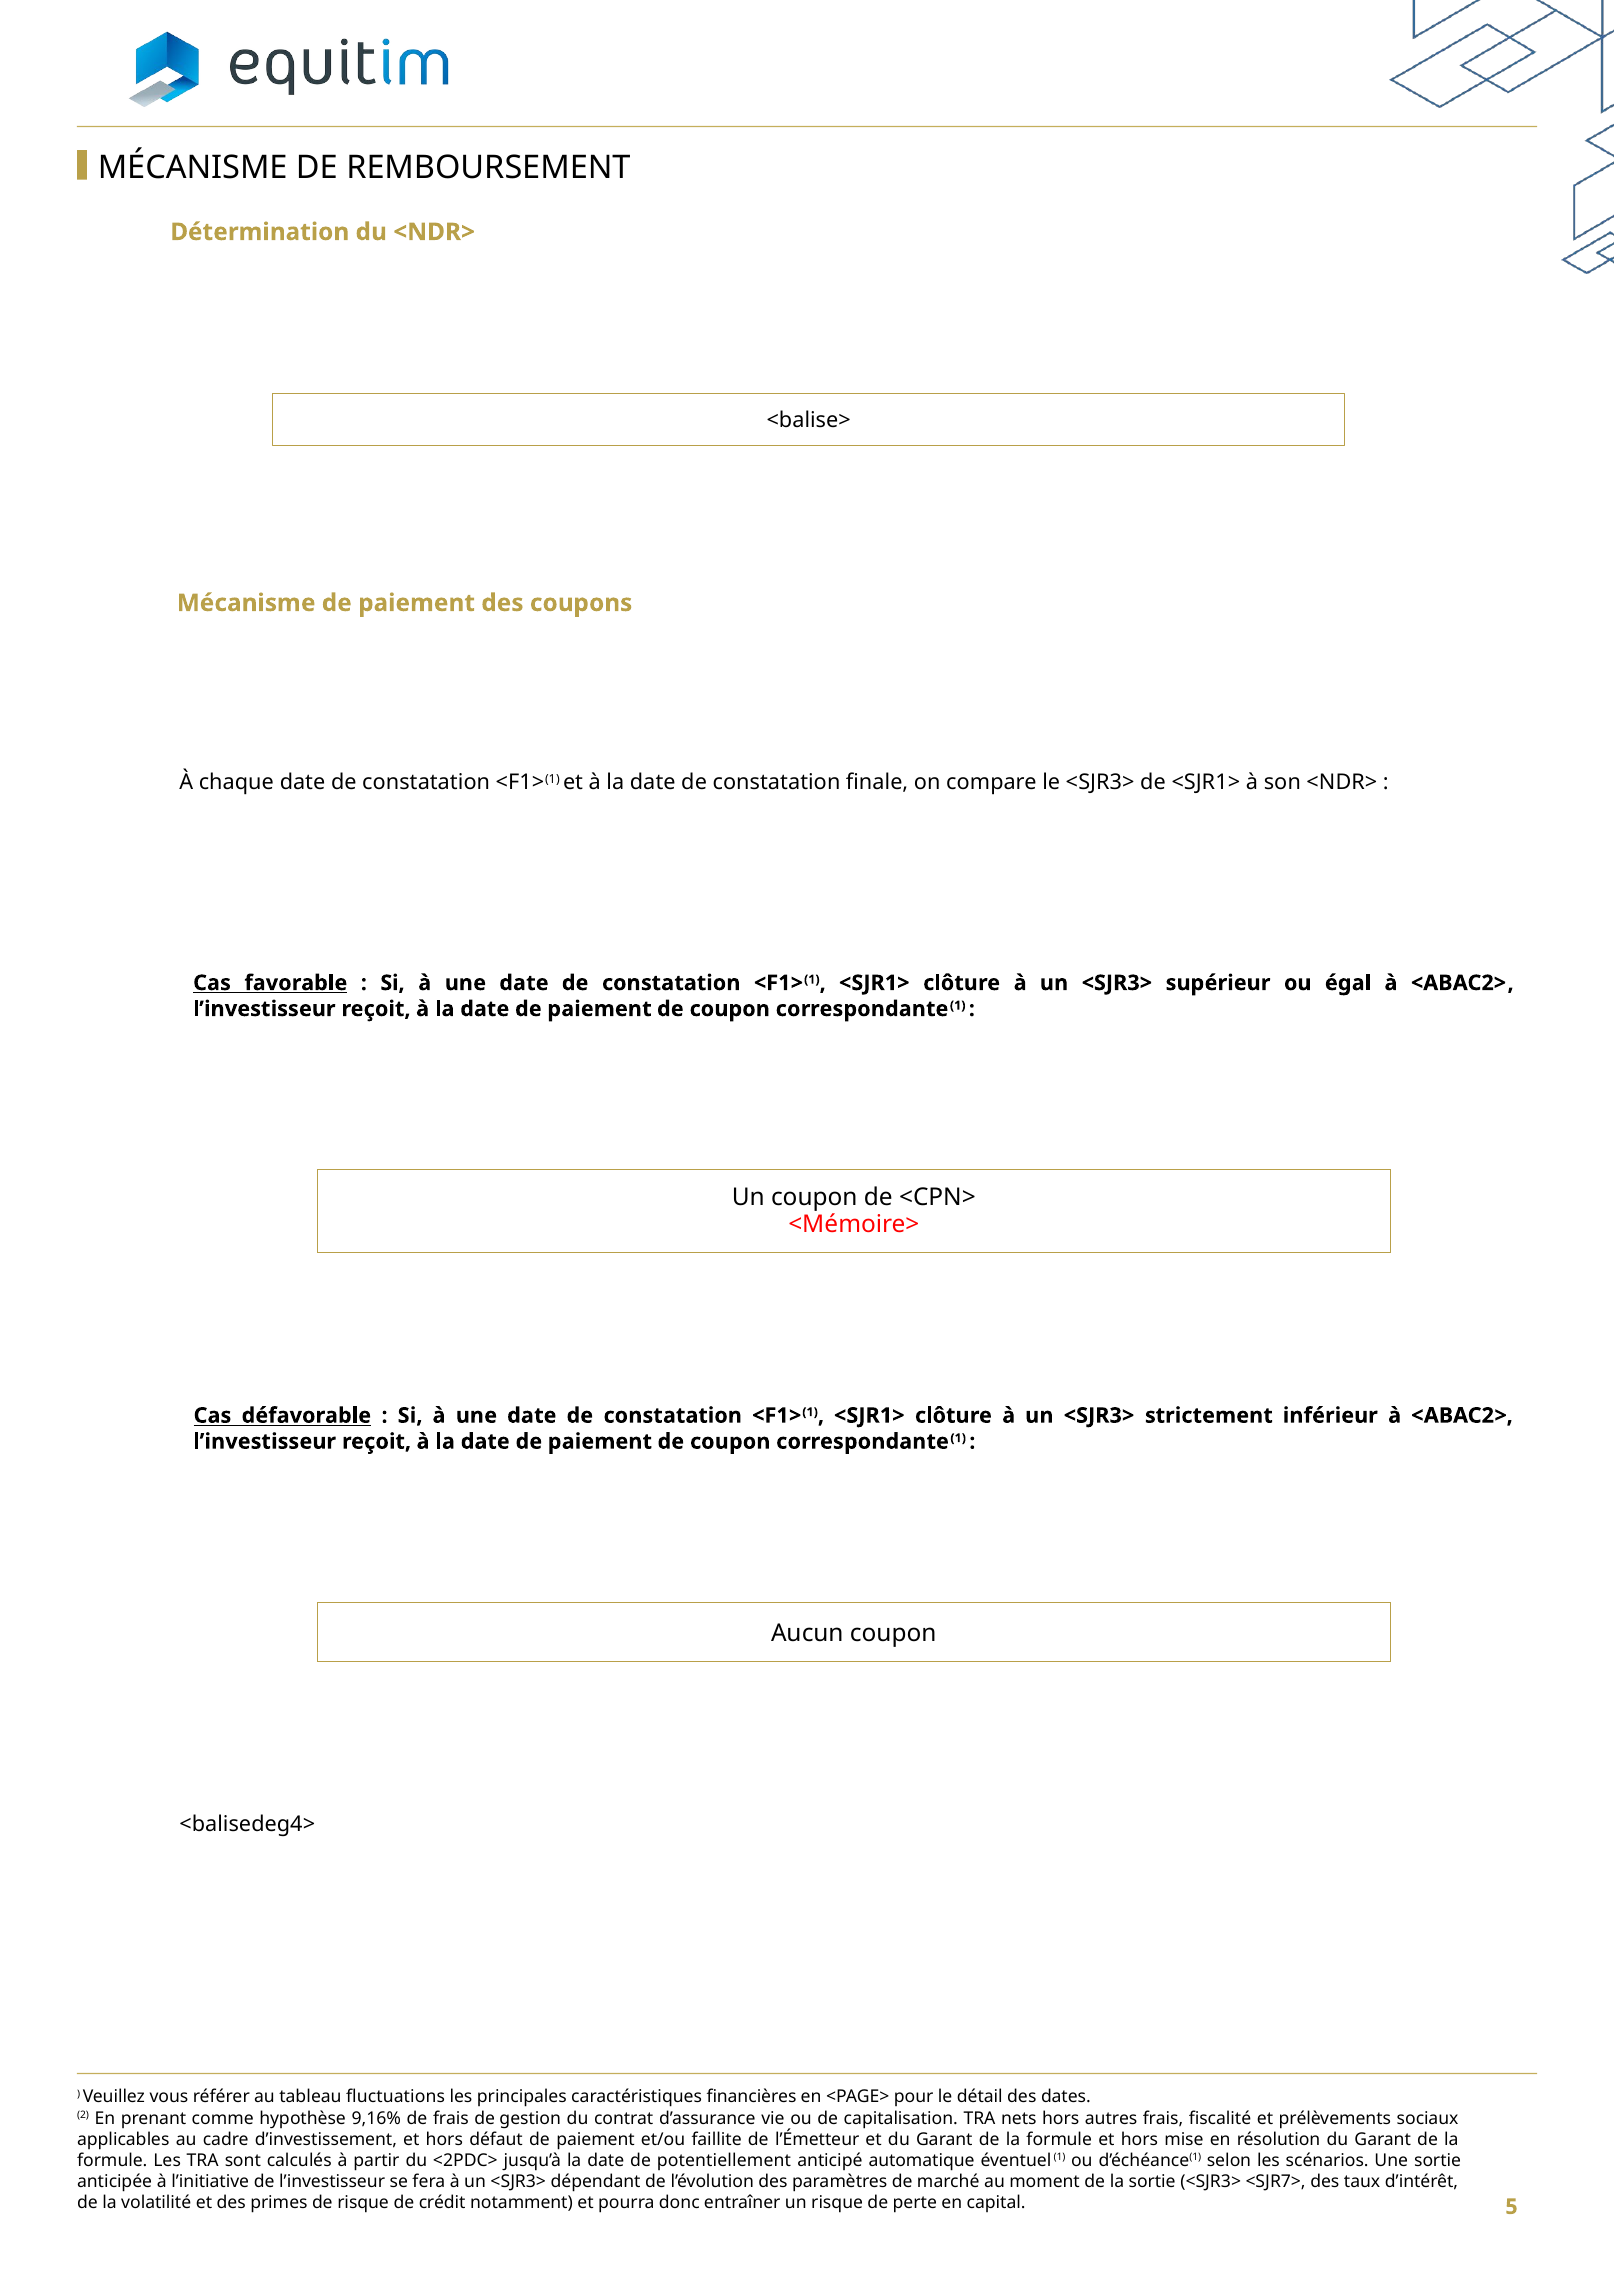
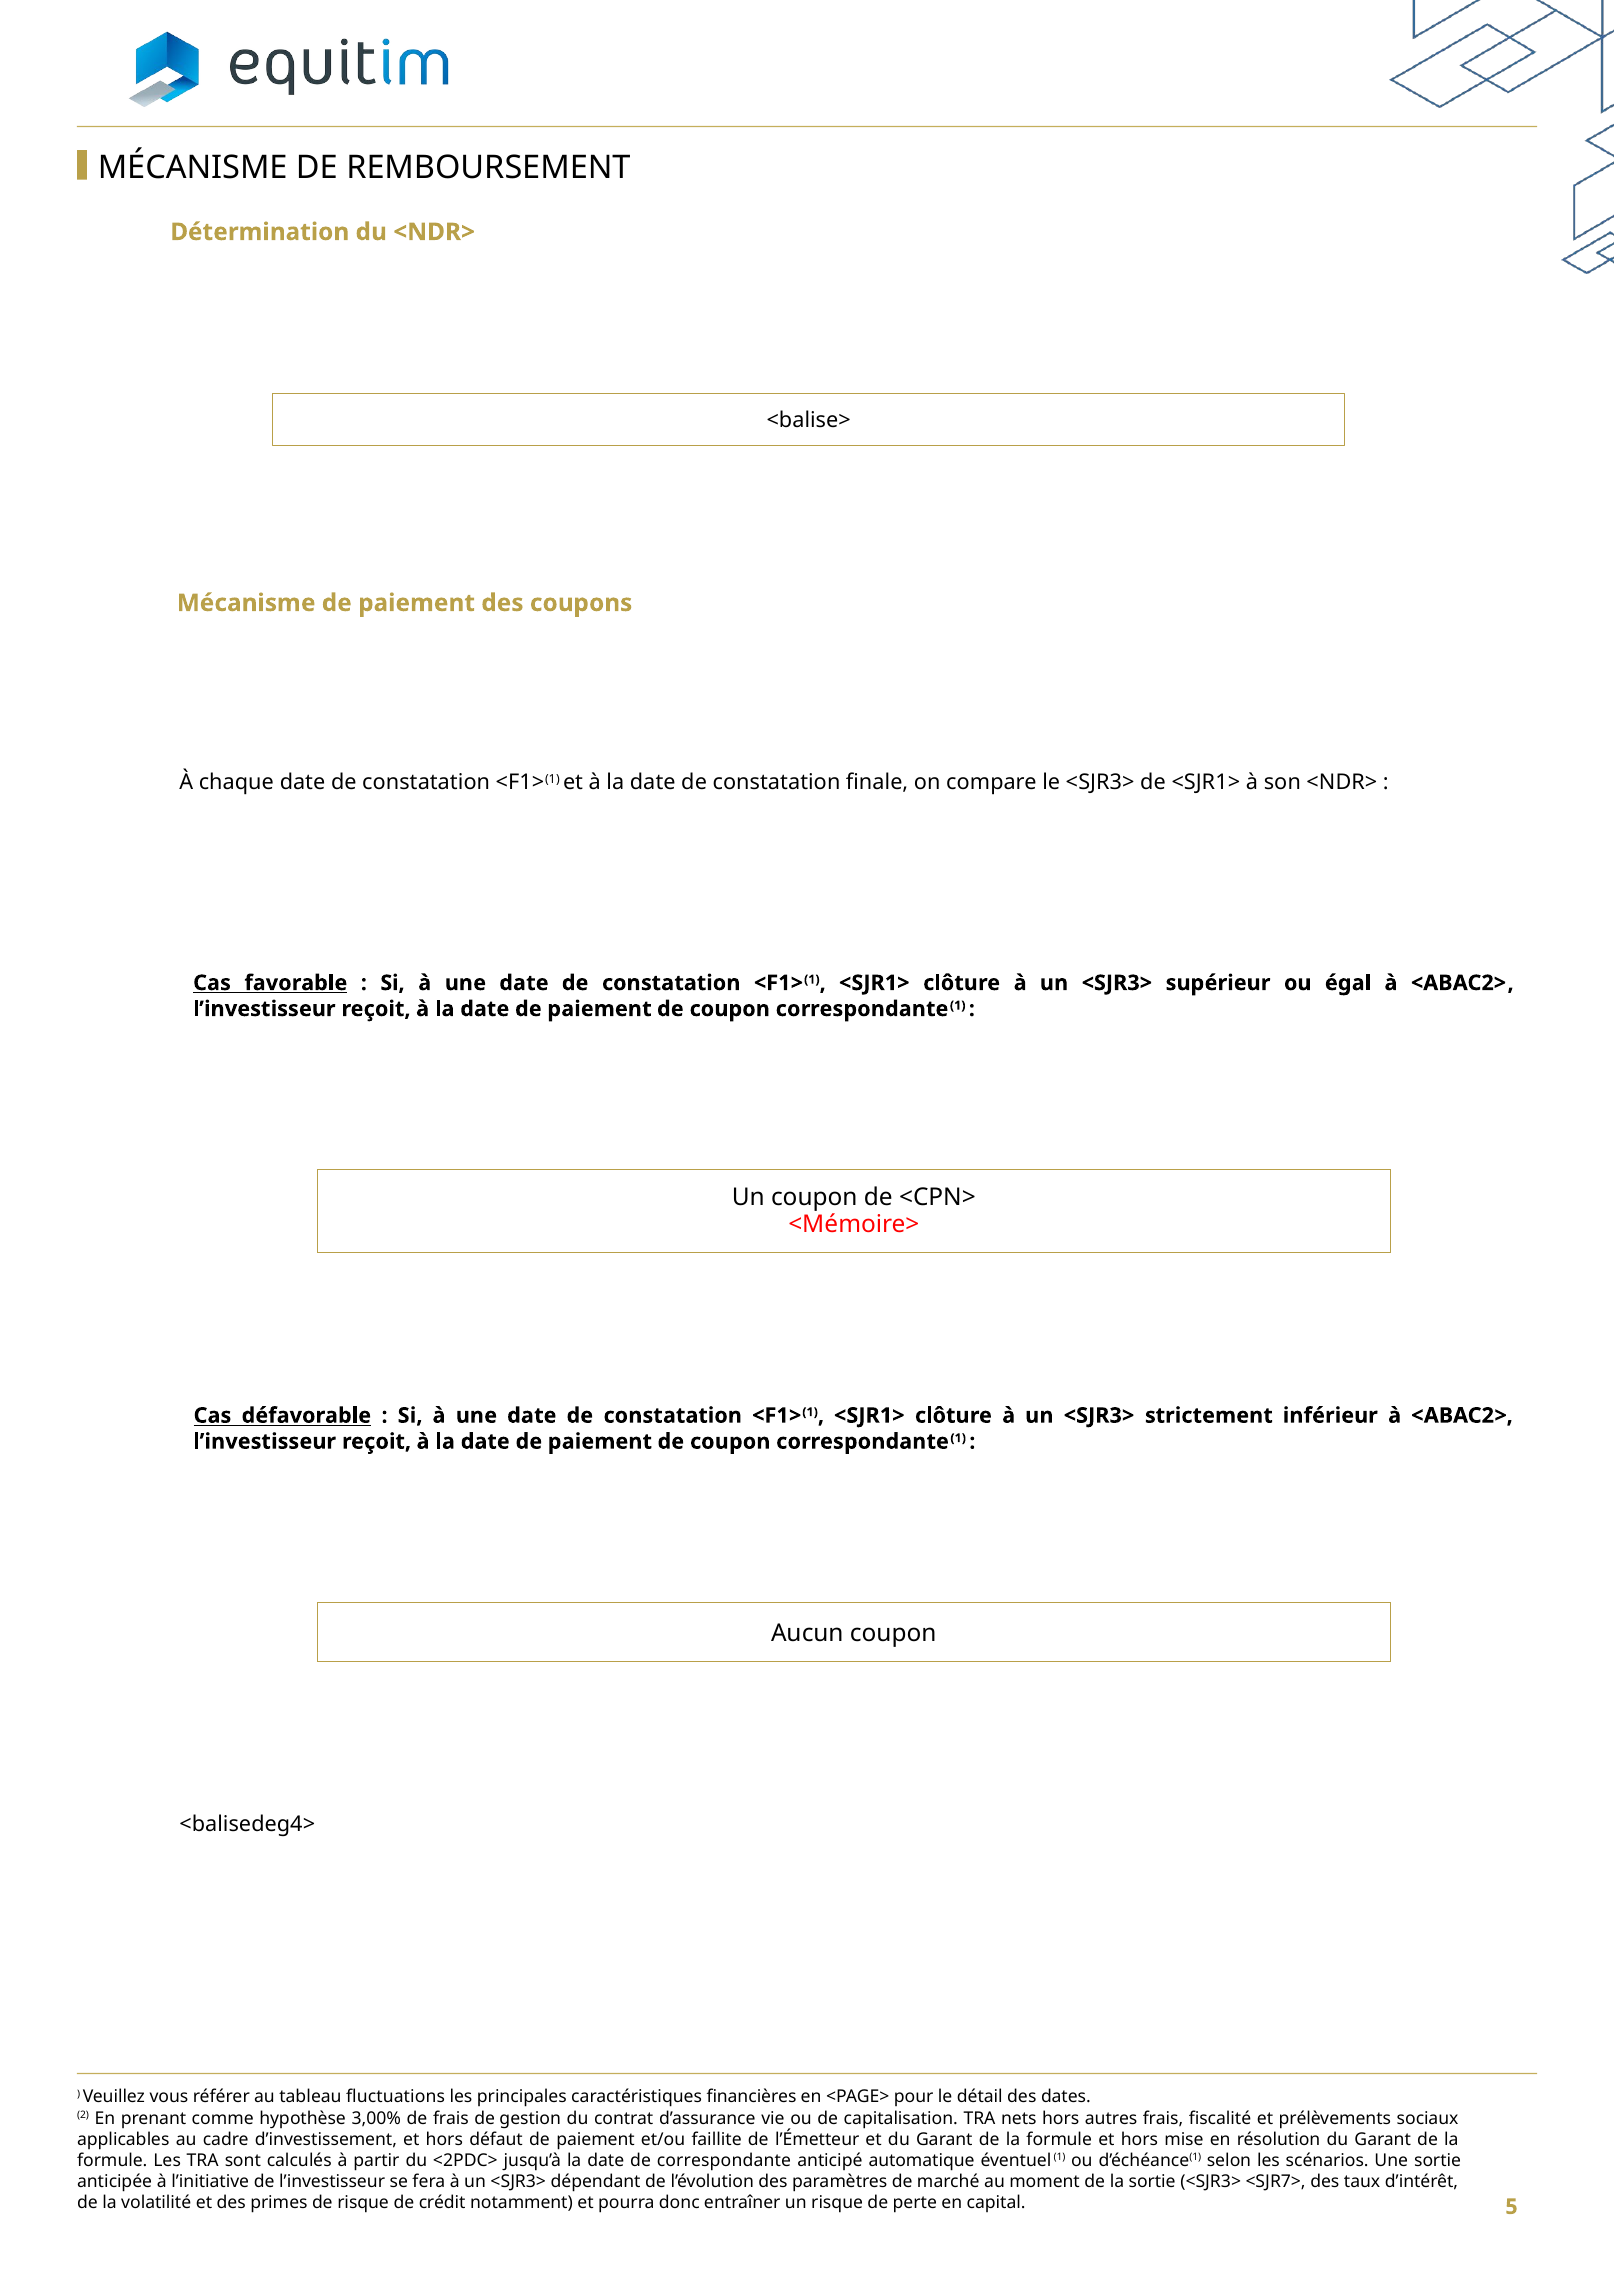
9,16%: 9,16% -> 3,00% (376, 2118)
potentiellement: potentiellement -> correspondante (724, 2160)
